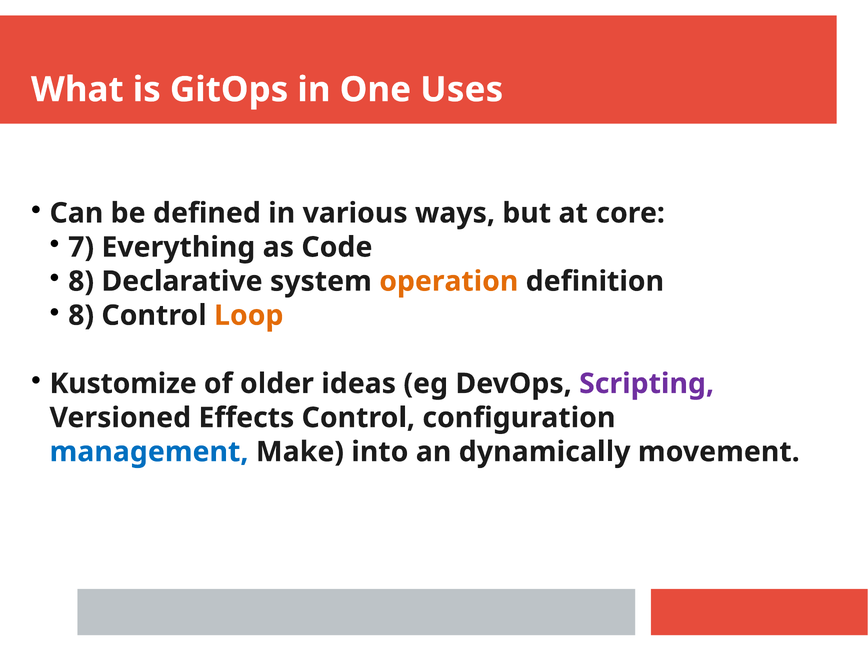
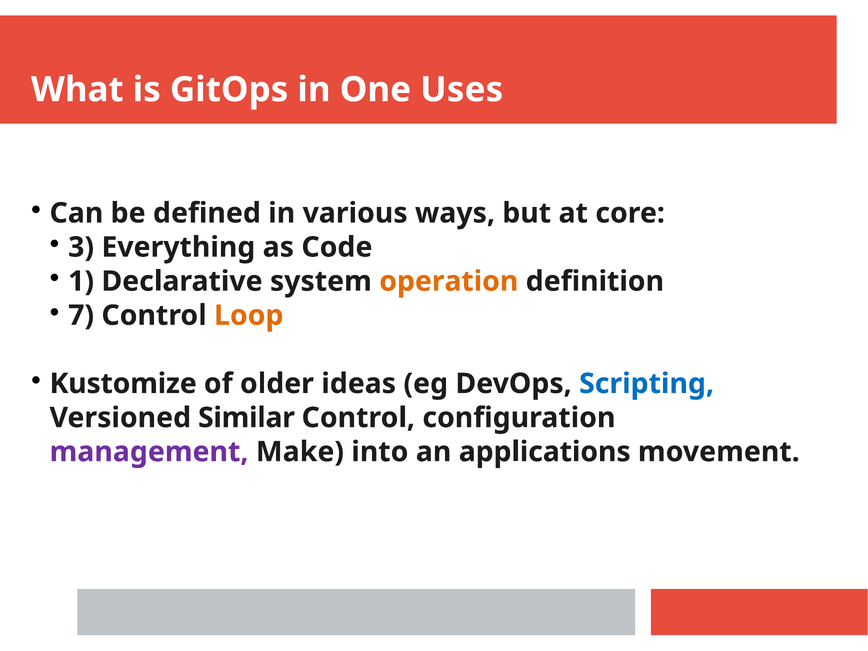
7: 7 -> 3 (81, 247)
8: 8 -> 1 (81, 281)
8: 8 -> 7 (81, 315)
Scripting colour: purple -> blue (647, 384)
Effects: Effects -> Similar (246, 418)
management colour: blue -> purple (149, 452)
dynamically: dynamically -> applications (545, 452)
